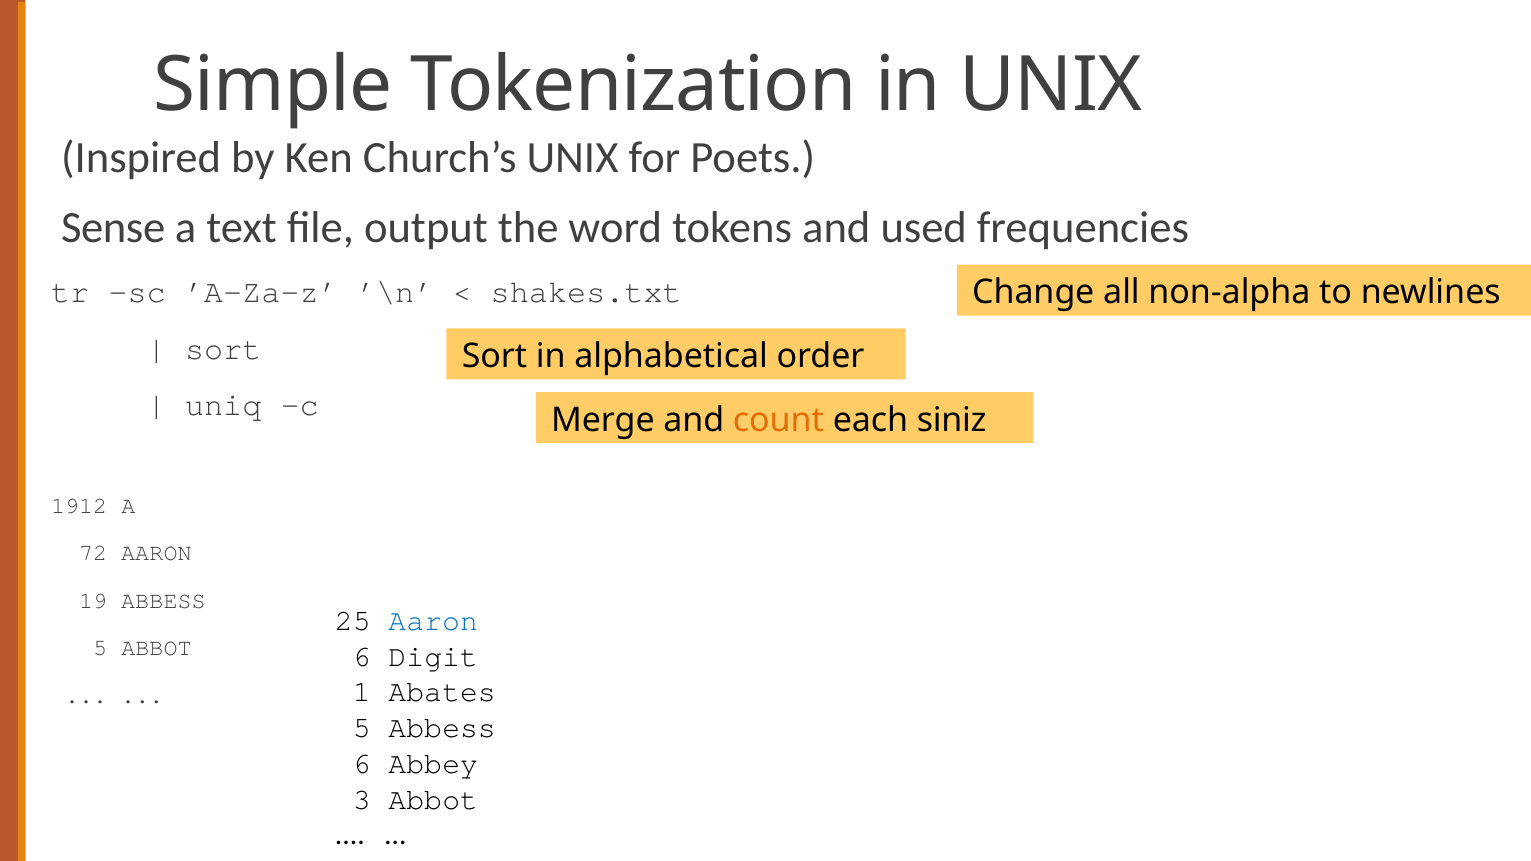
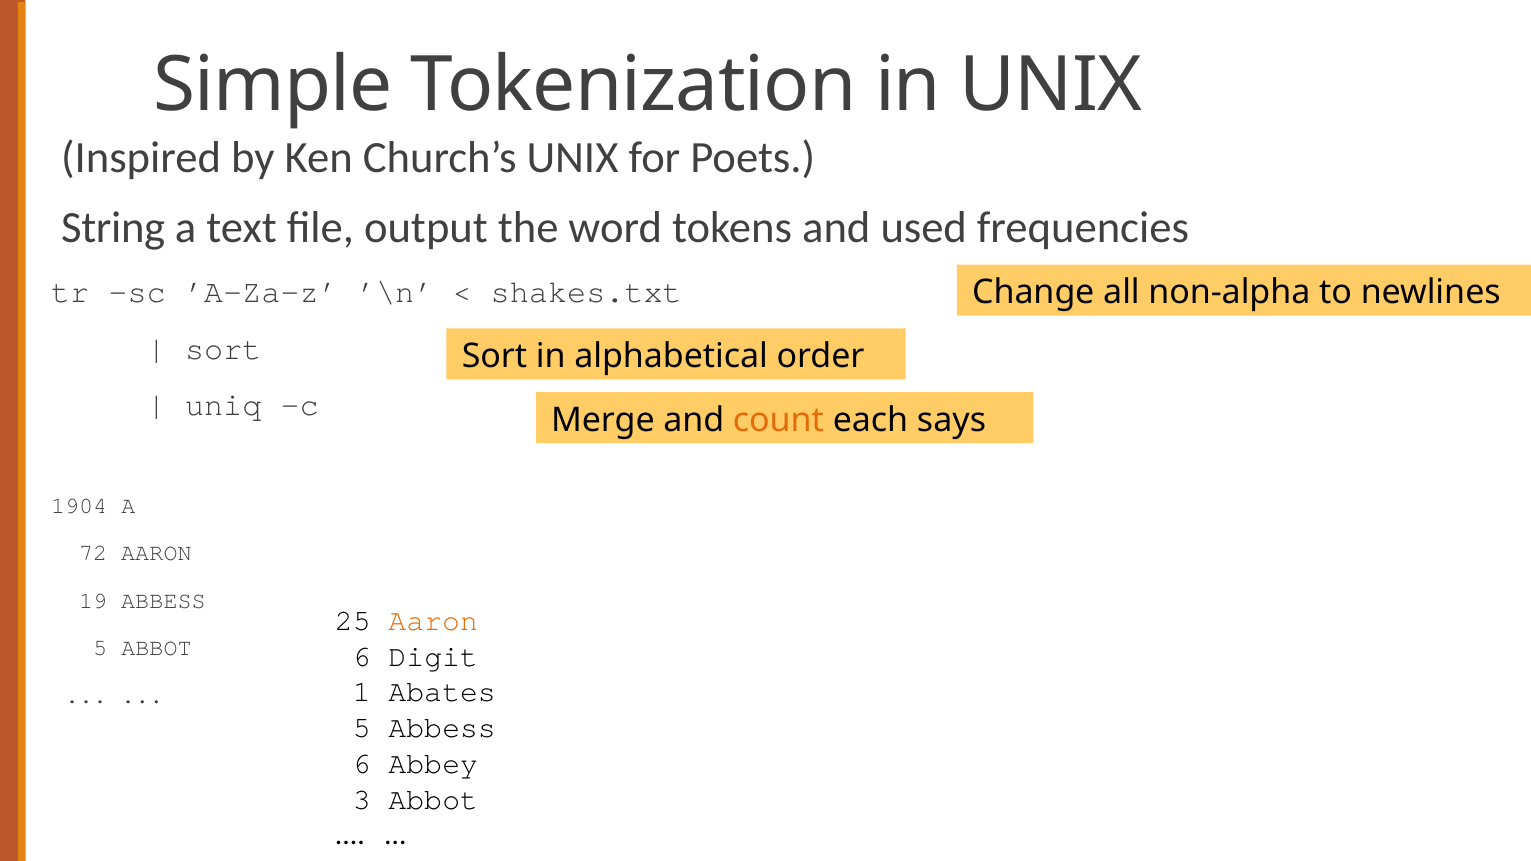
Sense: Sense -> String (113, 228)
siniz: siniz -> says (952, 420)
1912: 1912 -> 1904 (79, 505)
Aaron colour: blue -> orange (433, 621)
